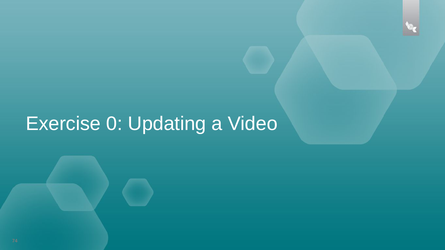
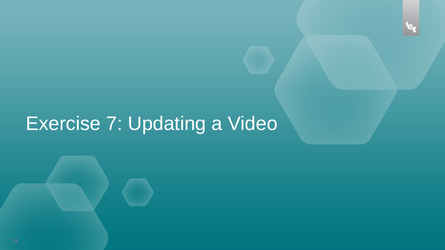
0: 0 -> 7 (114, 124)
